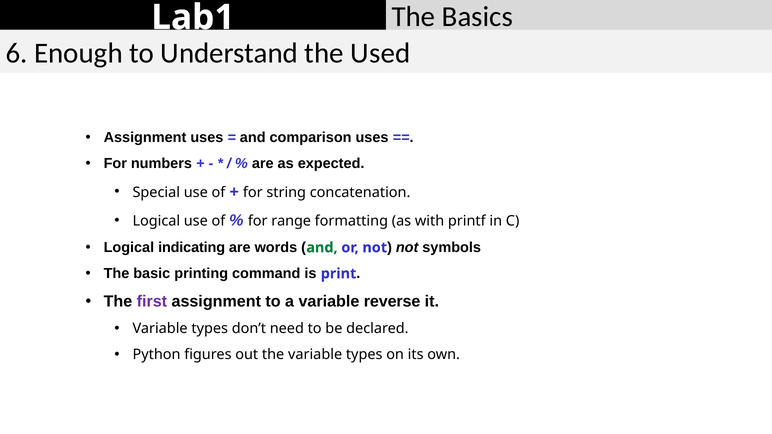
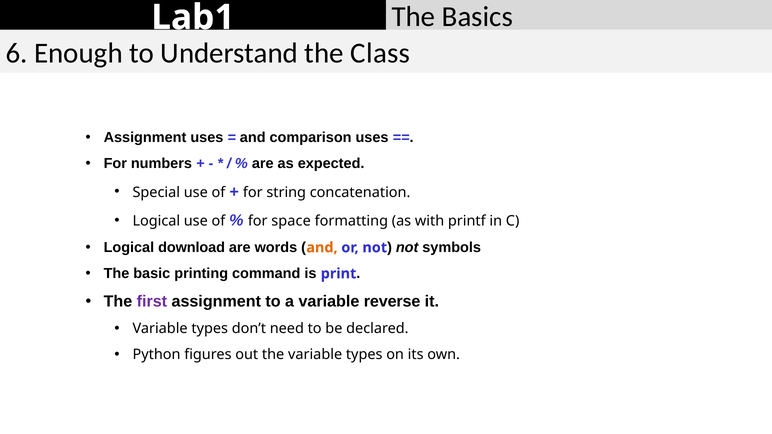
Used: Used -> Class (380, 53)
range: range -> space (291, 221)
indicating: indicating -> download (192, 248)
and colour: green -> orange (322, 248)
